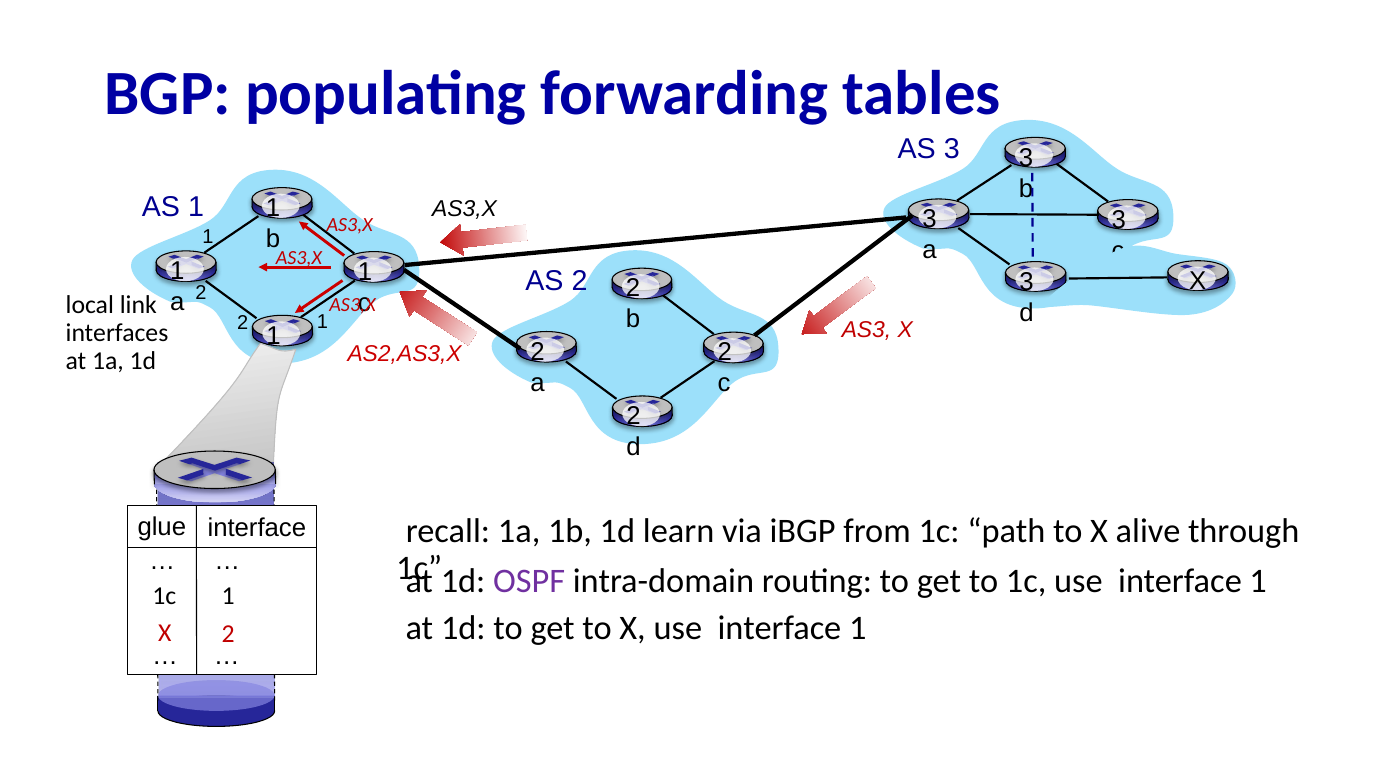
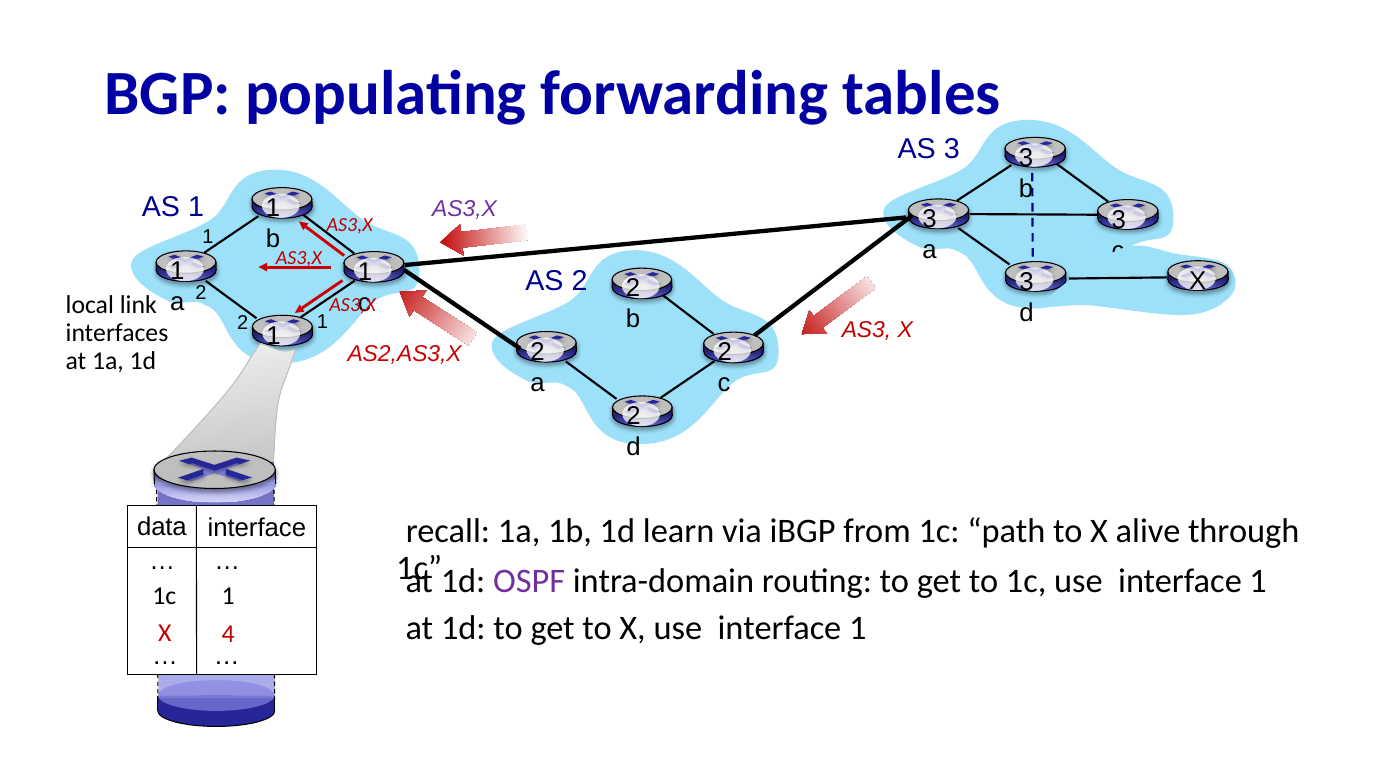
AS3,X colour: black -> purple (465, 209)
glue: glue -> data (162, 527)
X 2: 2 -> 4 (228, 634)
